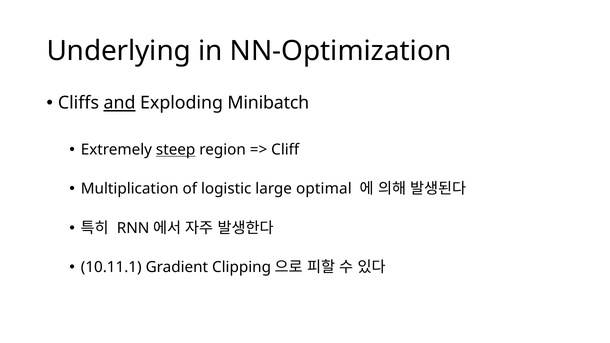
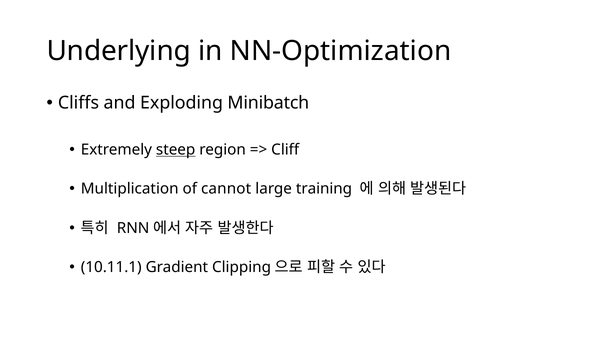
and underline: present -> none (120, 103)
logistic: logistic -> cannot (226, 189)
optimal: optimal -> training (324, 189)
